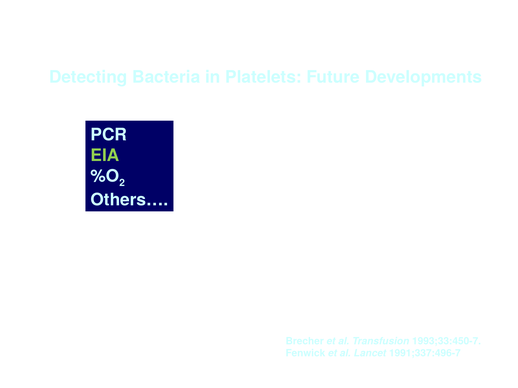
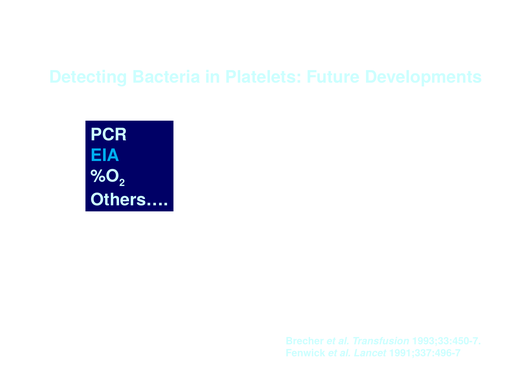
EIA colour: light green -> light blue (105, 156)
